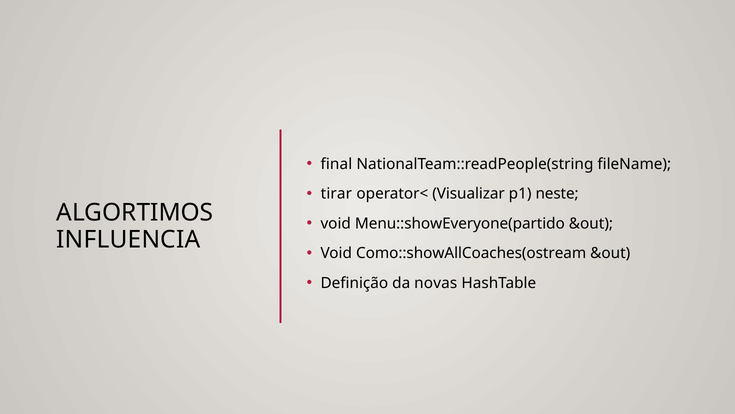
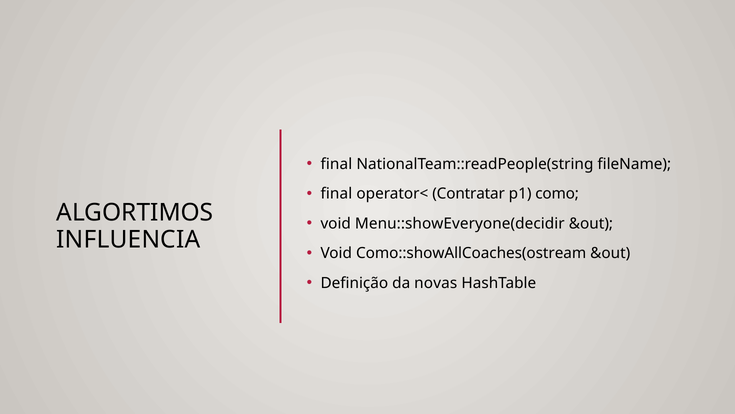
tirar: tirar -> final (336, 194)
Visualizar: Visualizar -> Contratar (469, 194)
neste: neste -> como (557, 194)
Menu::showEveryone(partido: Menu::showEveryone(partido -> Menu::showEveryone(decidir (460, 223)
